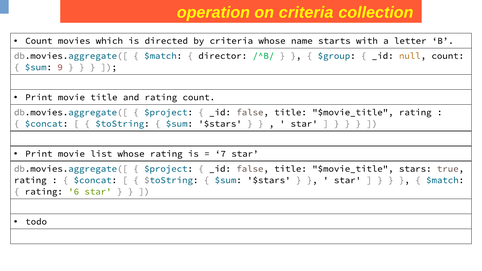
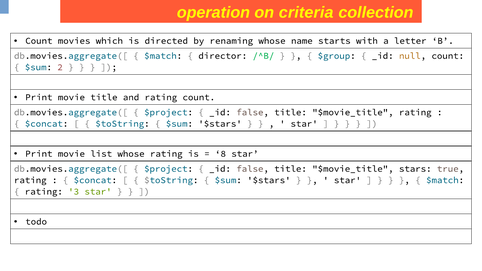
by criteria: criteria -> renaming (231, 41)
9: 9 -> 2 (60, 67)
7: 7 -> 8 (221, 154)
6: 6 -> 3 (74, 192)
